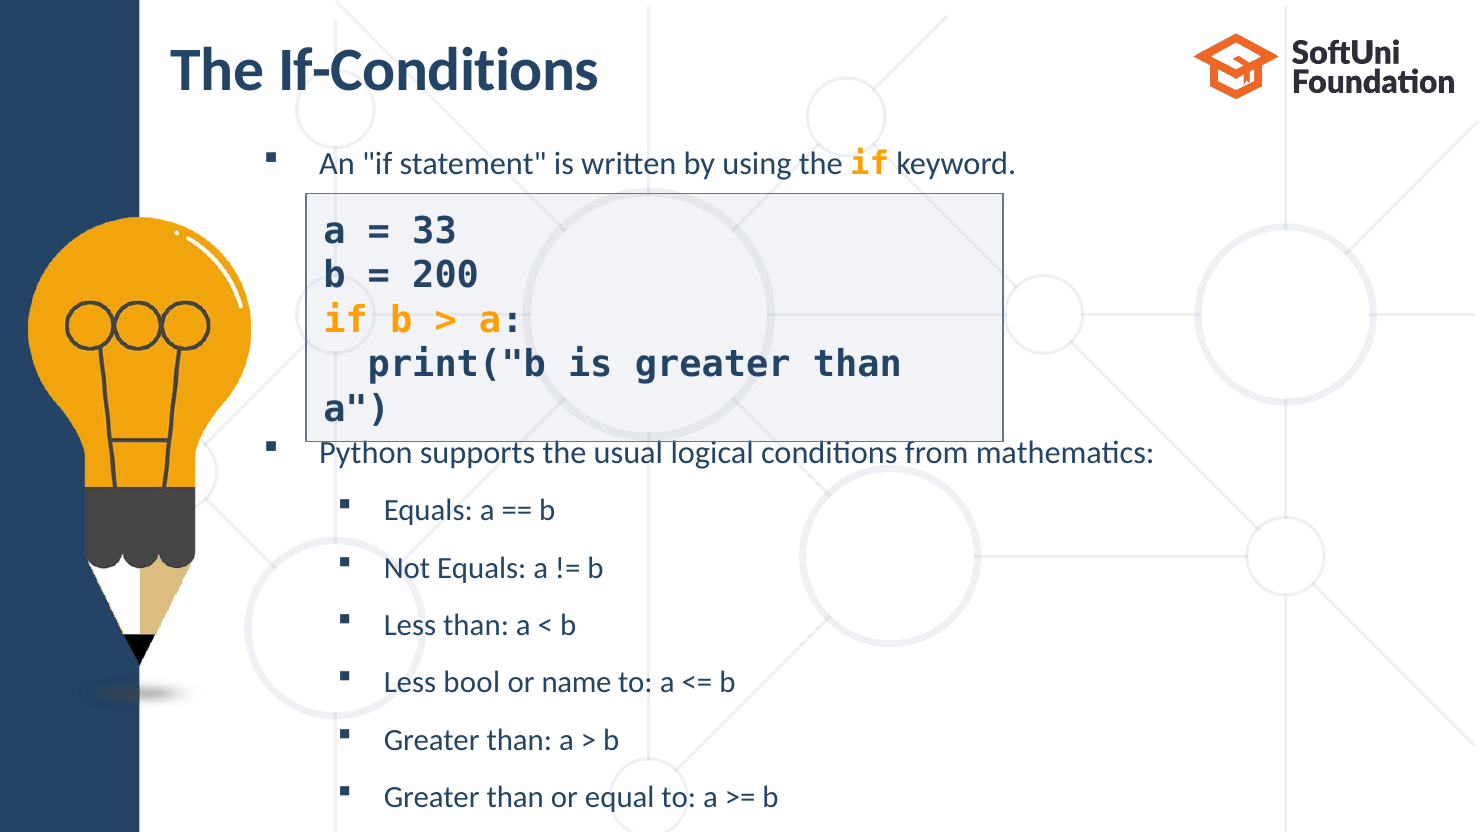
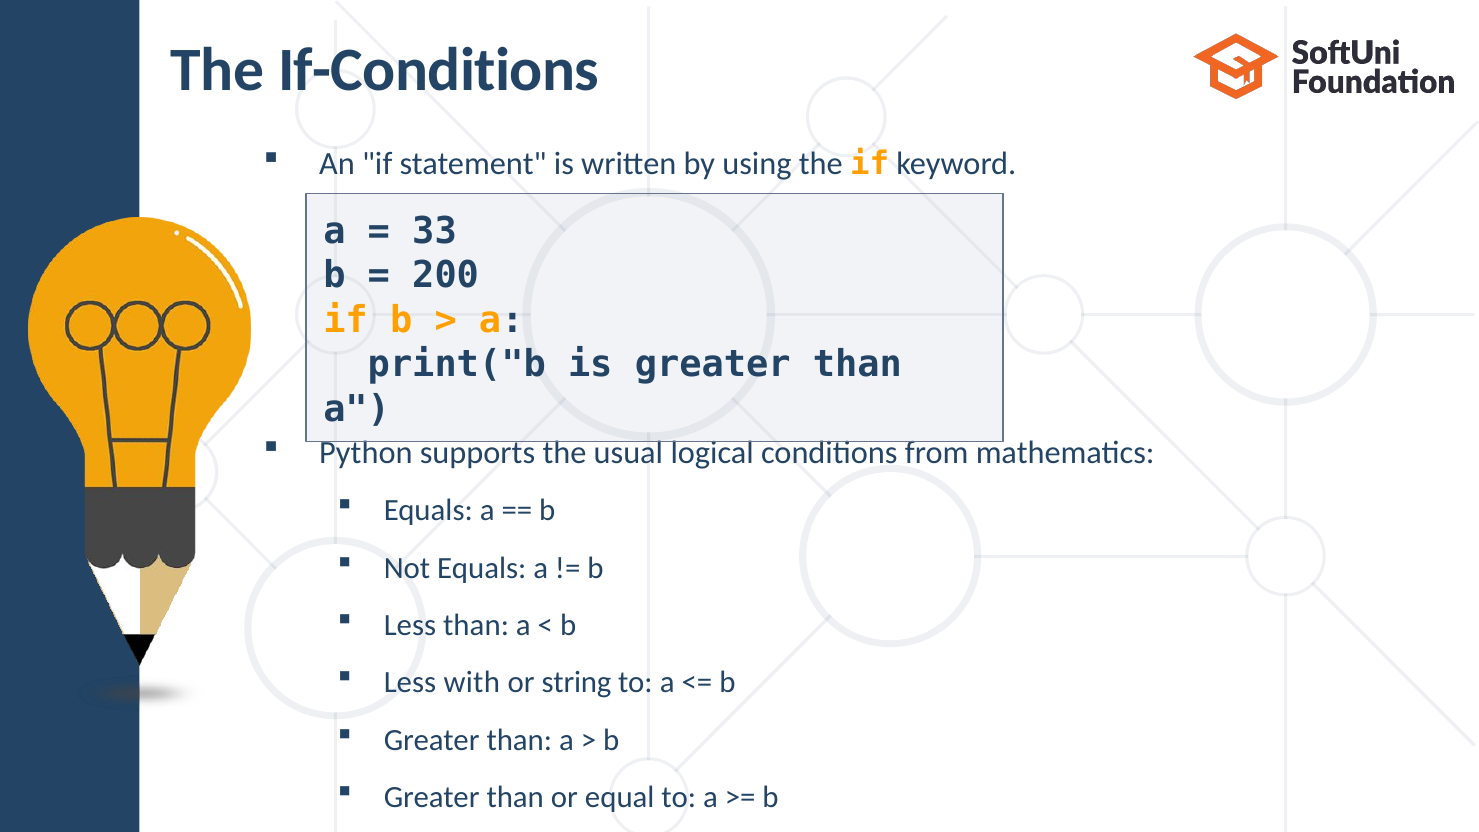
bool: bool -> with (472, 683)
name: name -> string (577, 683)
